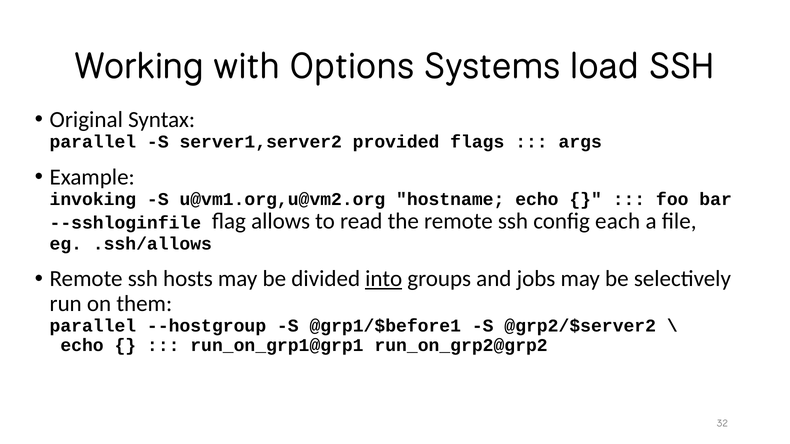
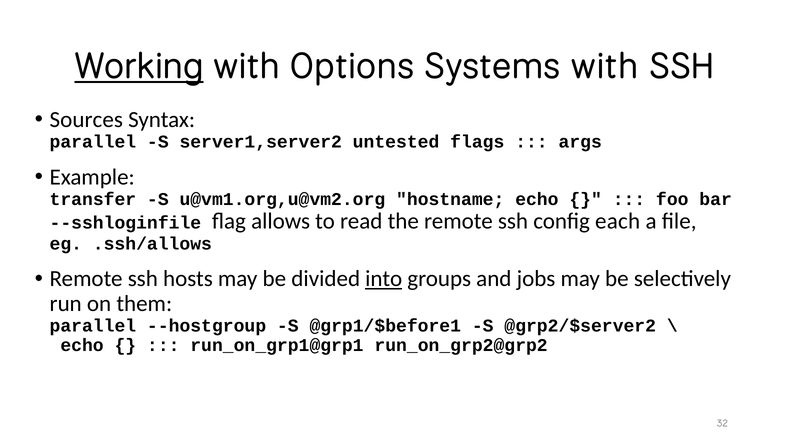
Working underline: none -> present (139, 66)
Systems load: load -> with (605, 66)
Original: Original -> Sources (86, 120)
provided: provided -> untested (396, 142)
invoking: invoking -> transfer (93, 199)
